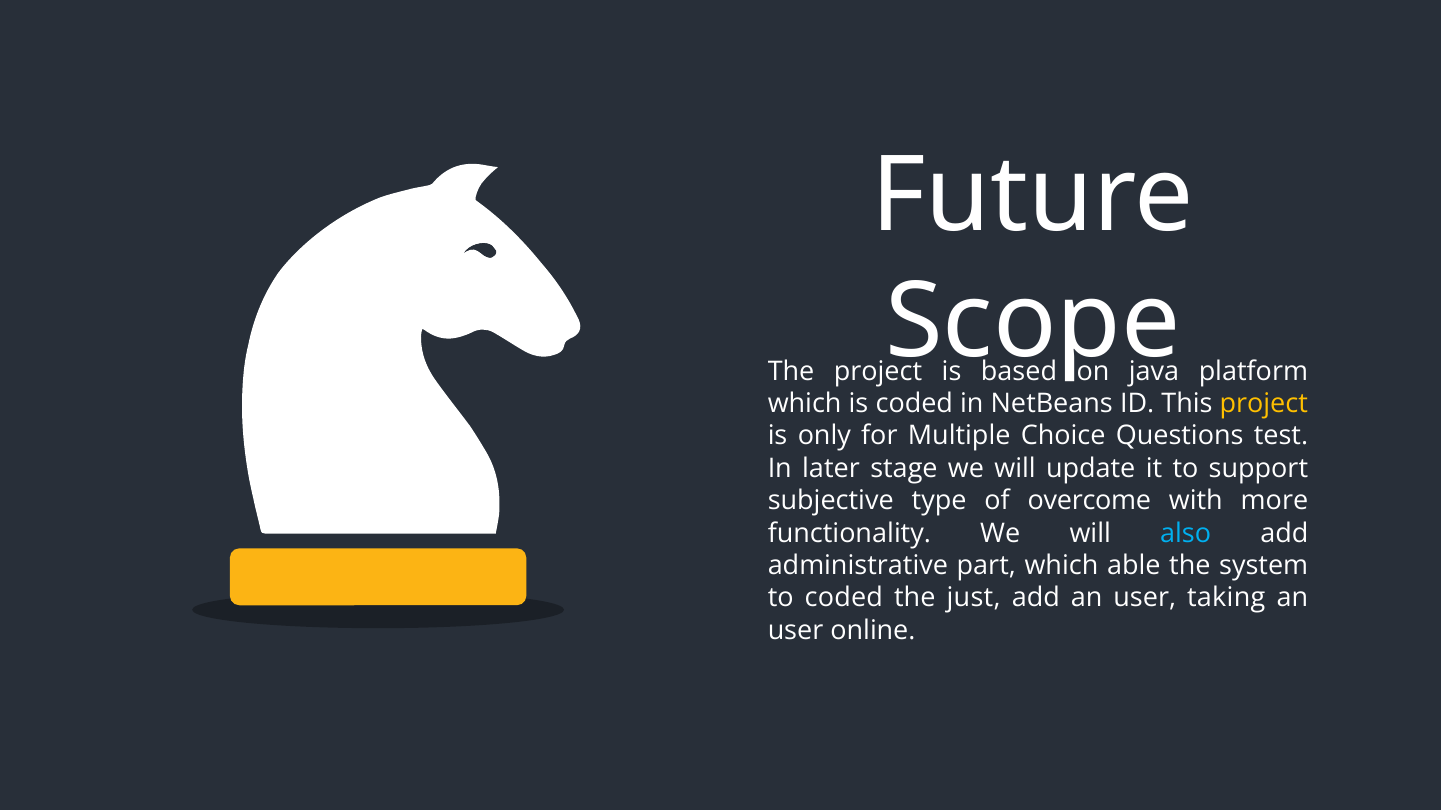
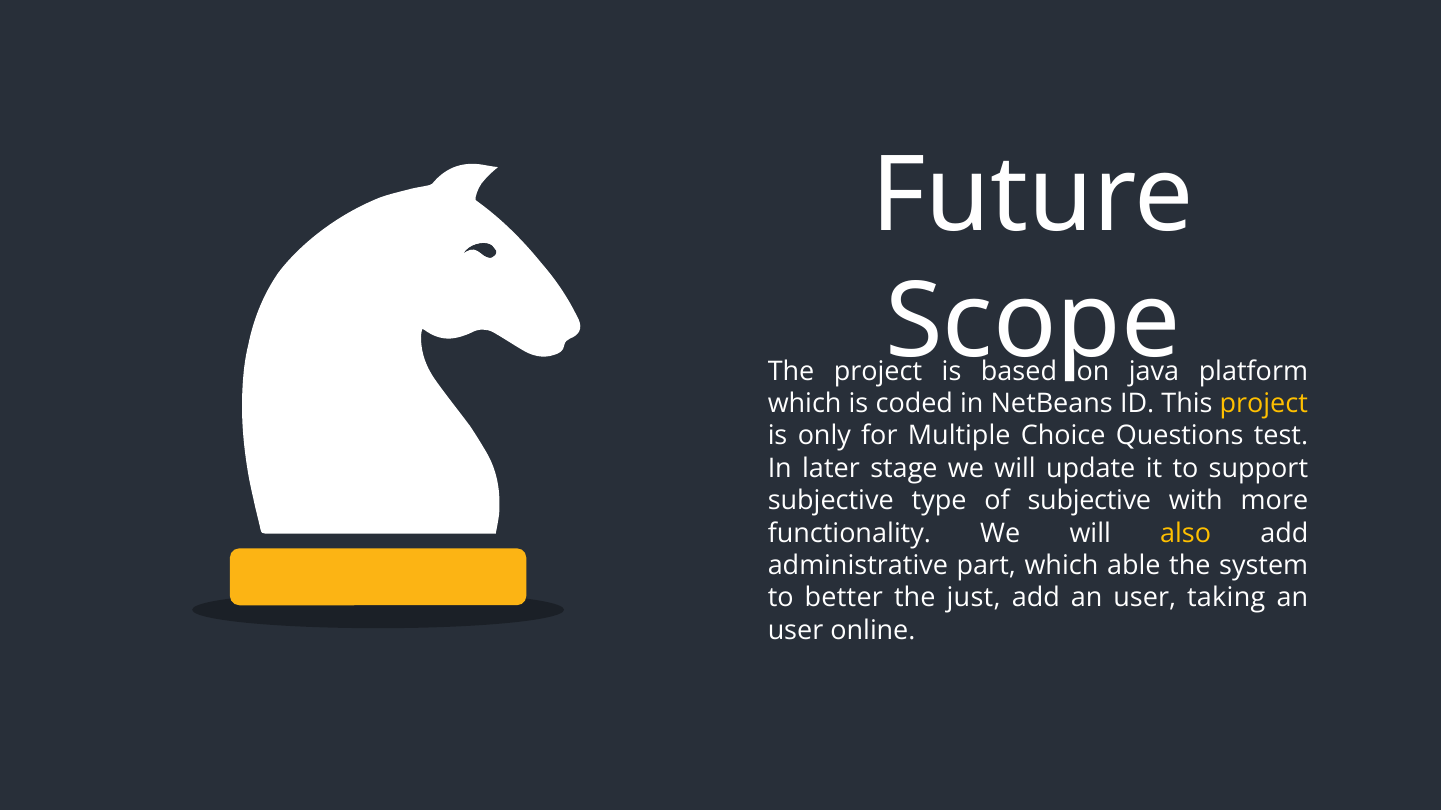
of overcome: overcome -> subjective (1089, 501)
also colour: light blue -> yellow (1186, 534)
to coded: coded -> better (844, 598)
